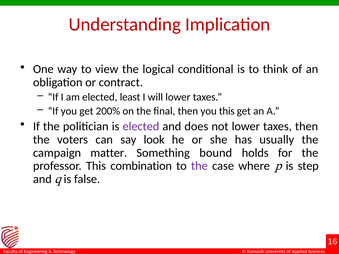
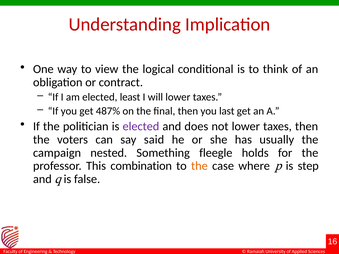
200%: 200% -> 487% (108, 111)
you this: this -> last (227, 111)
look: look -> said (154, 140)
matter: matter -> nested (109, 153)
bound: bound -> fleegle (216, 153)
the colour: purple -> orange (199, 166)
